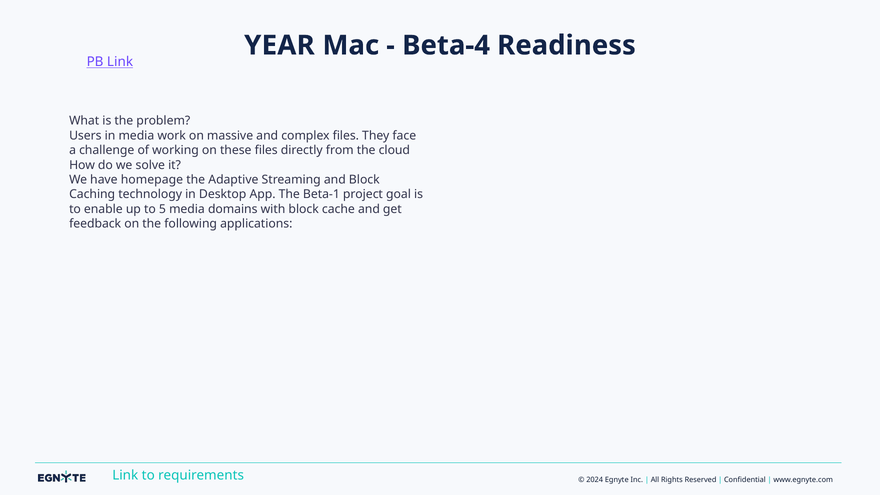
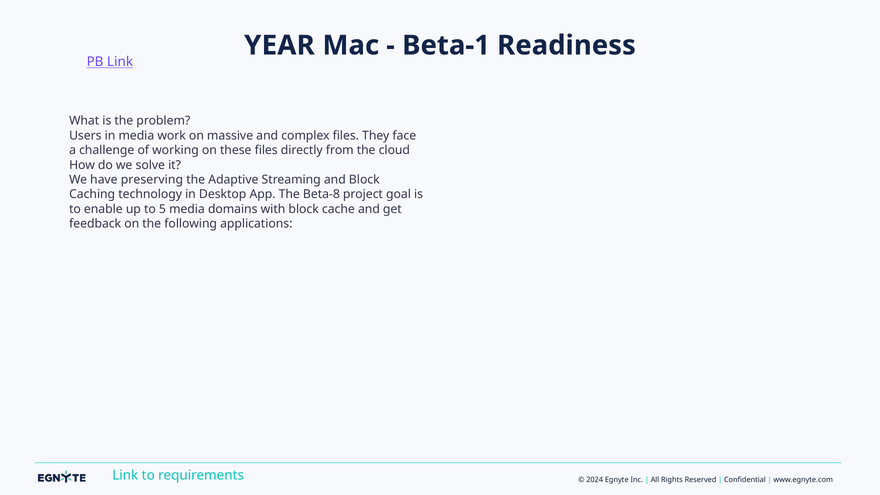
Beta-4: Beta-4 -> Beta-1 (446, 45)
homepage: homepage -> preserving (152, 180)
Beta-1: Beta-1 -> Beta-8 (321, 194)
